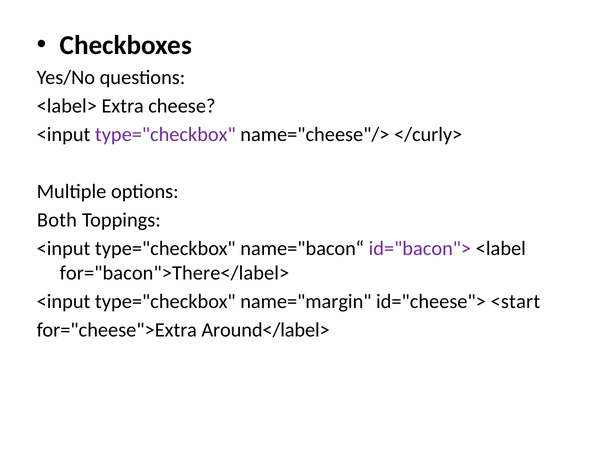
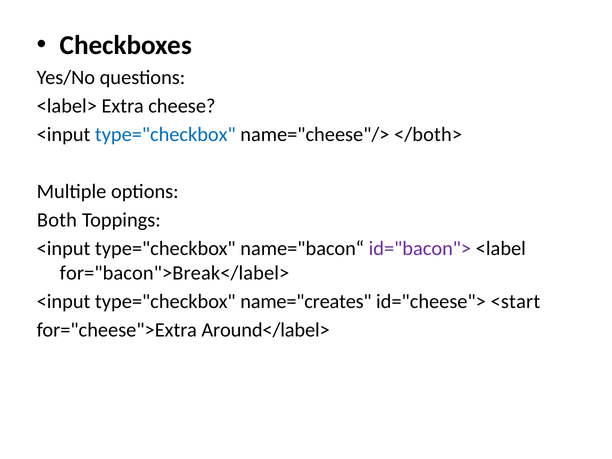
type="checkbox colour: purple -> blue (165, 134)
</curly>: </curly> -> </both> (428, 134)
for="bacon">There</label>: for="bacon">There</label> -> for="bacon">Break</label> (174, 273)
name="margin: name="margin -> name="creates (306, 302)
